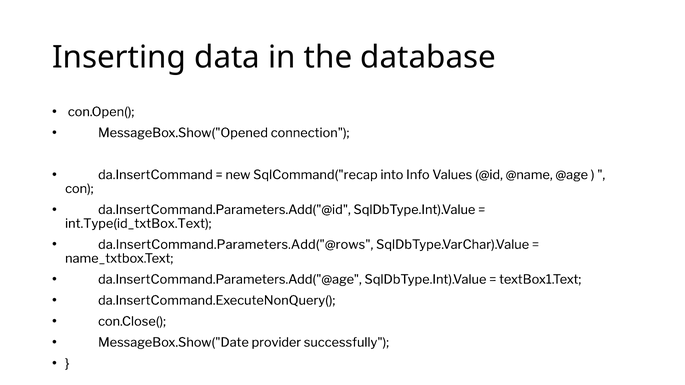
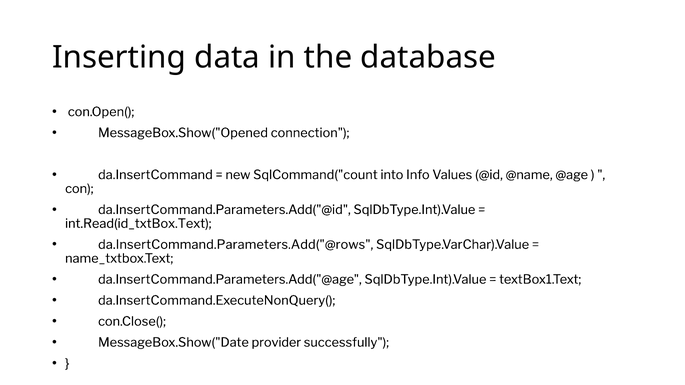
SqlCommand("recap: SqlCommand("recap -> SqlCommand("count (315, 175)
int.Type(id_txtBox.Text: int.Type(id_txtBox.Text -> int.Read(id_txtBox.Text (138, 224)
